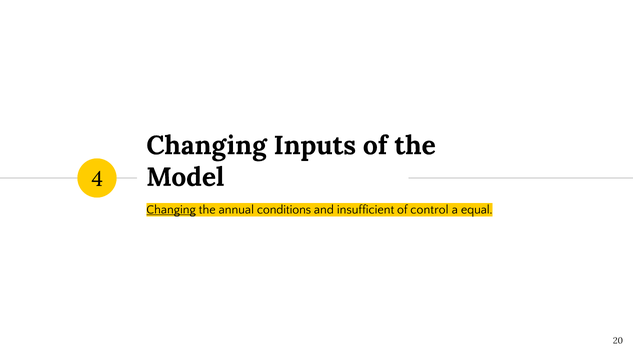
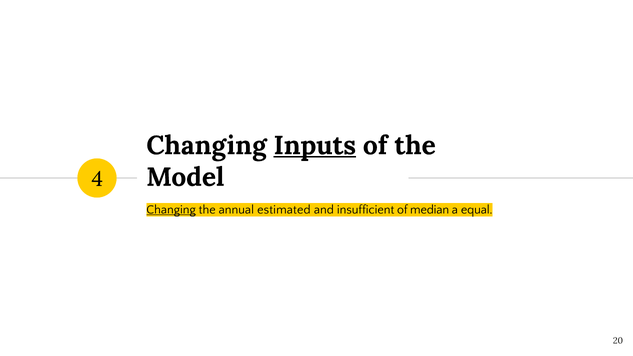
Inputs underline: none -> present (315, 146)
conditions: conditions -> estimated (284, 210)
control: control -> median (430, 210)
